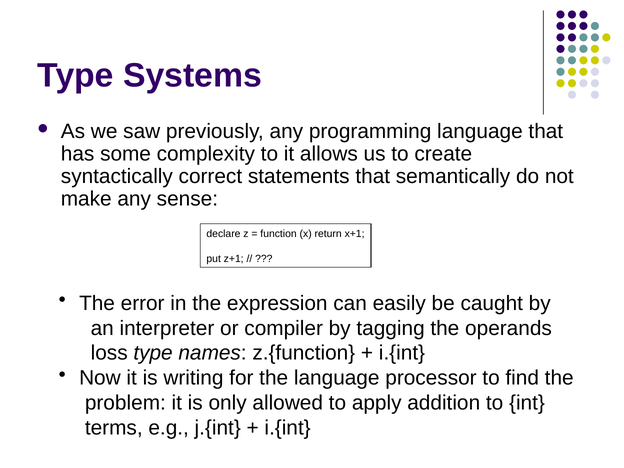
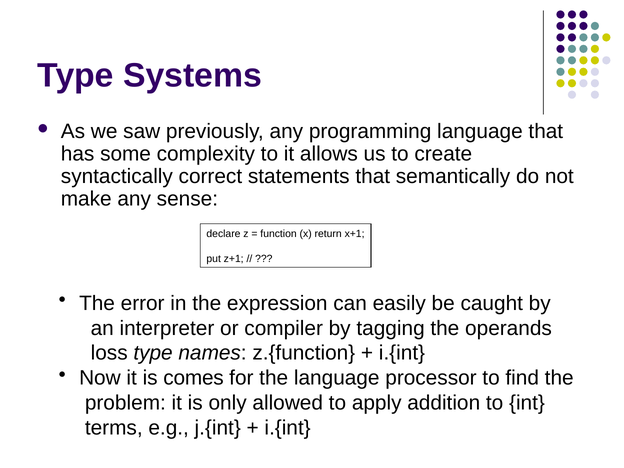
writing: writing -> comes (194, 378)
